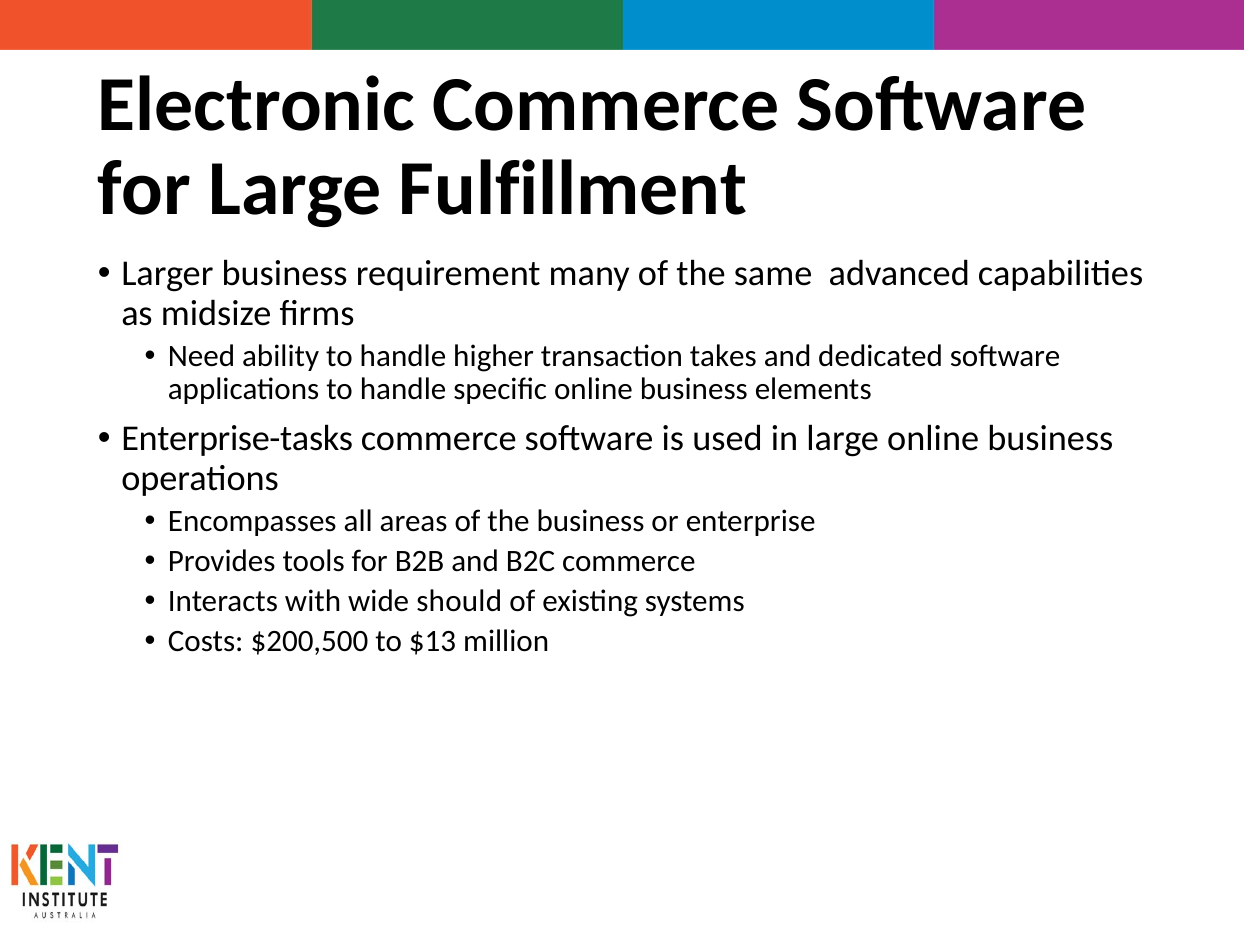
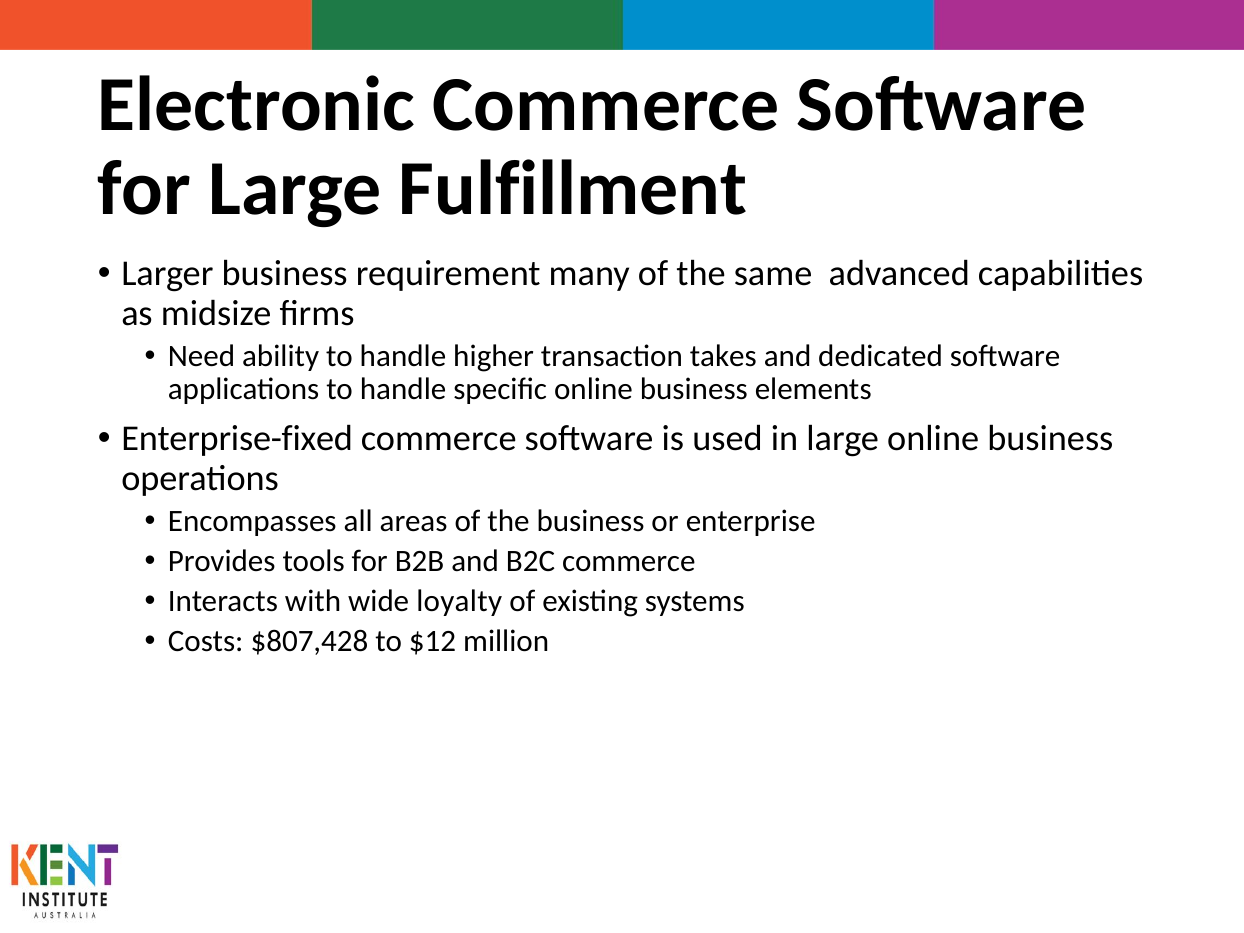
Enterprise-tasks: Enterprise-tasks -> Enterprise-fixed (237, 439)
should: should -> loyalty (459, 601)
$200,500: $200,500 -> $807,428 (309, 641)
$13: $13 -> $12 (433, 641)
